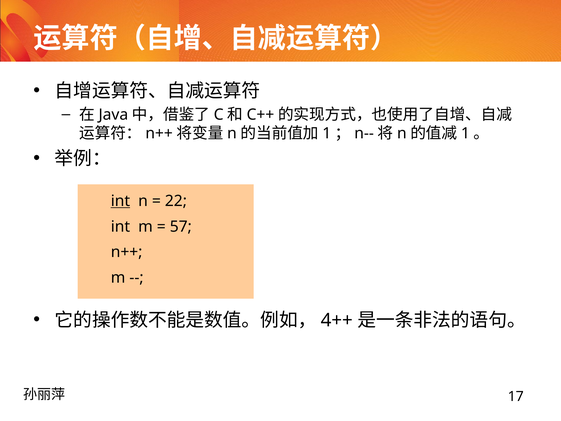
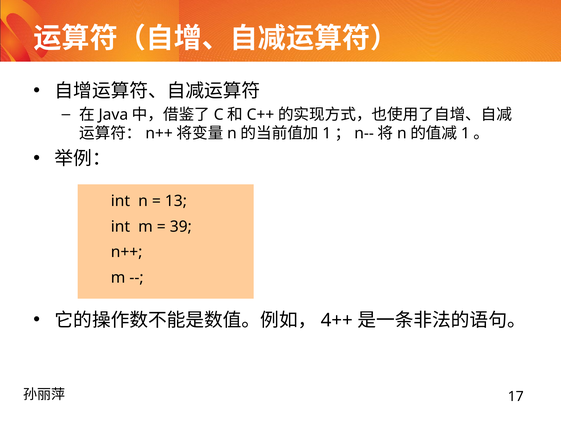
int underline: present -> none (120, 201)
22: 22 -> 13 (176, 201)
57: 57 -> 39 (181, 226)
